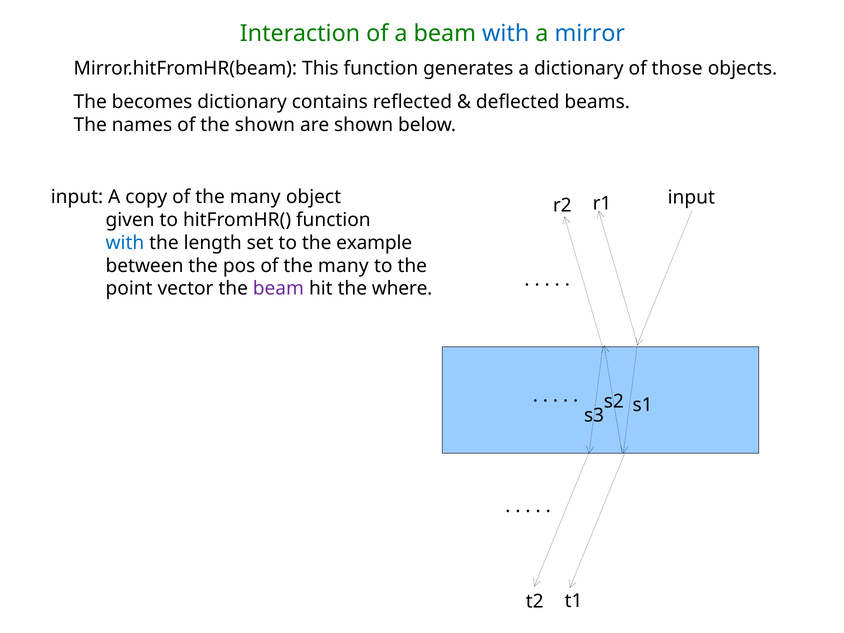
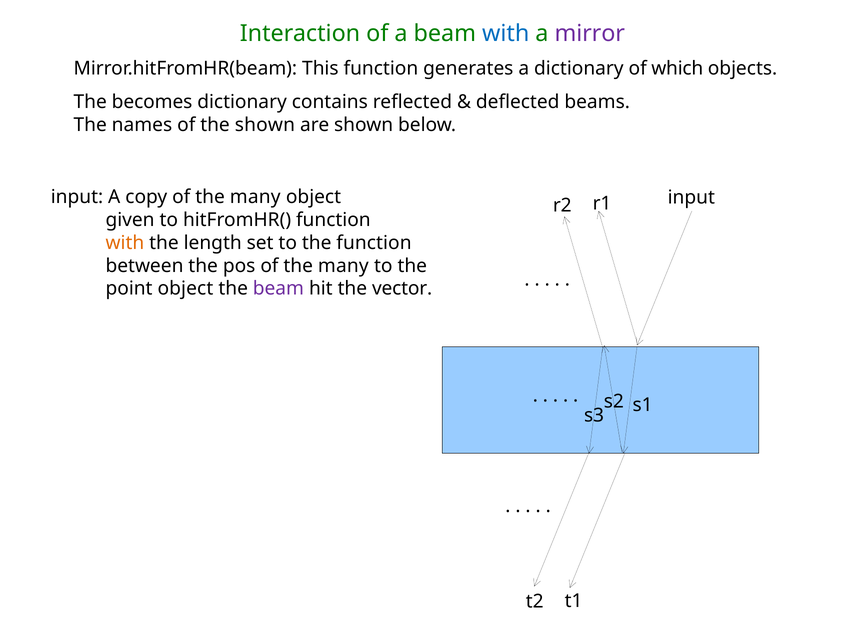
mirror colour: blue -> purple (590, 33)
those: those -> which (677, 69)
with colour: blue -> orange (125, 243)
the example: example -> function (374, 243)
point vector: vector -> object (185, 289)
where: where -> vector (402, 289)
